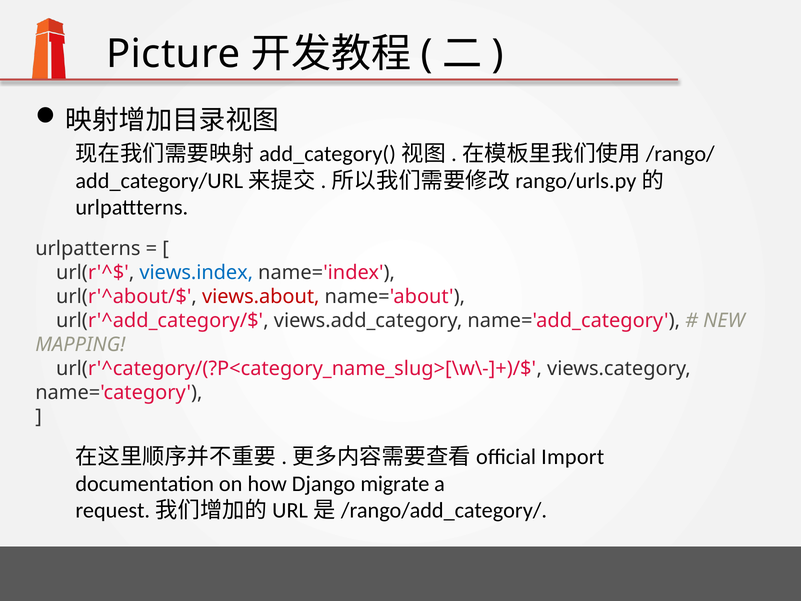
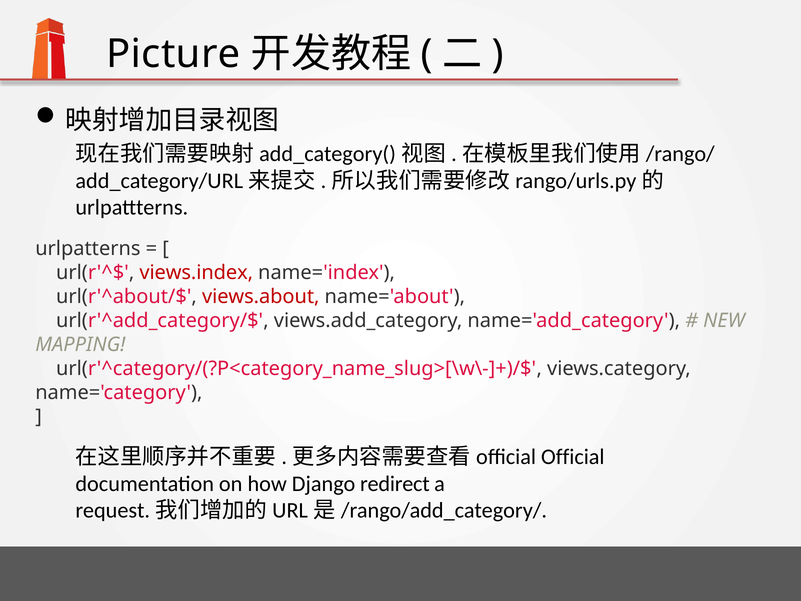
views.index colour: blue -> red (196, 272)
Import: Import -> Official (573, 457)
migrate: migrate -> redirect (395, 484)
